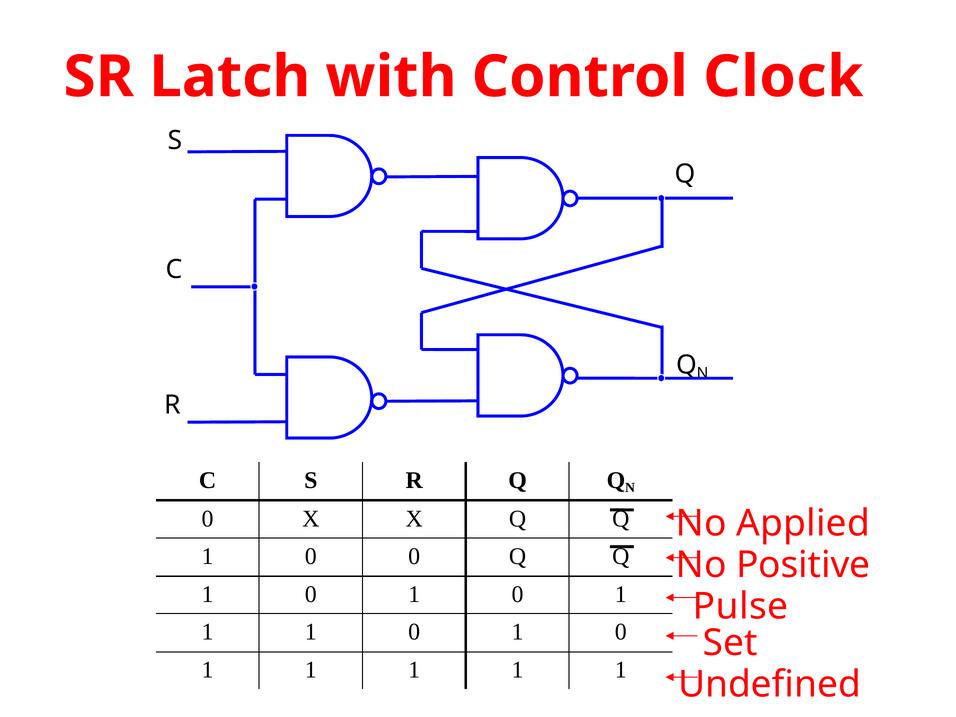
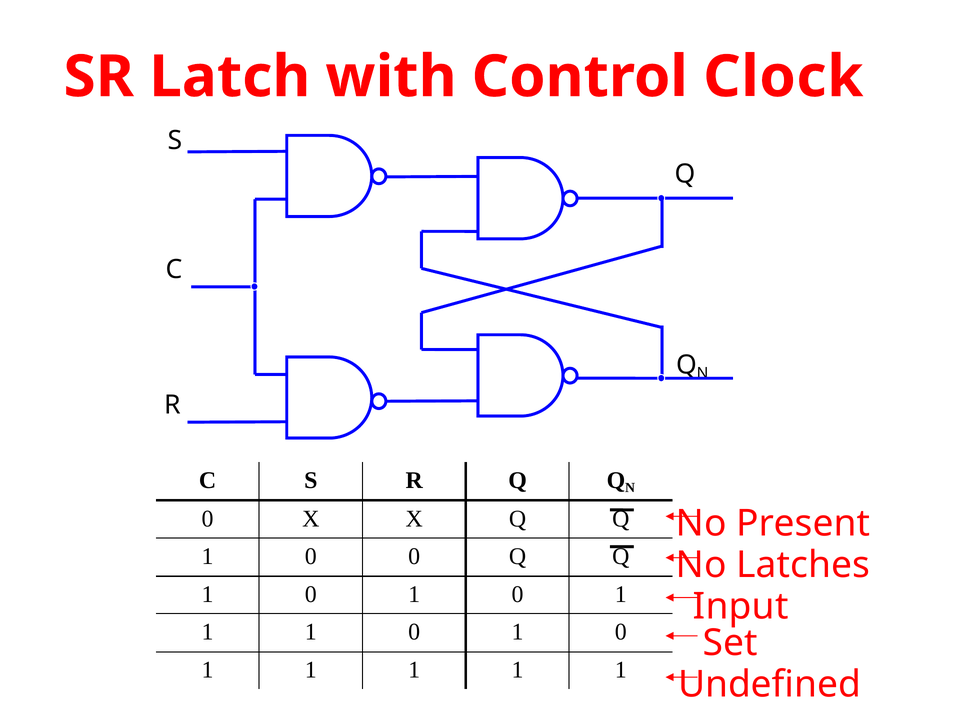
Applied: Applied -> Present (803, 524)
Positive: Positive -> Latches (803, 565)
Pulse: Pulse -> Input (741, 607)
